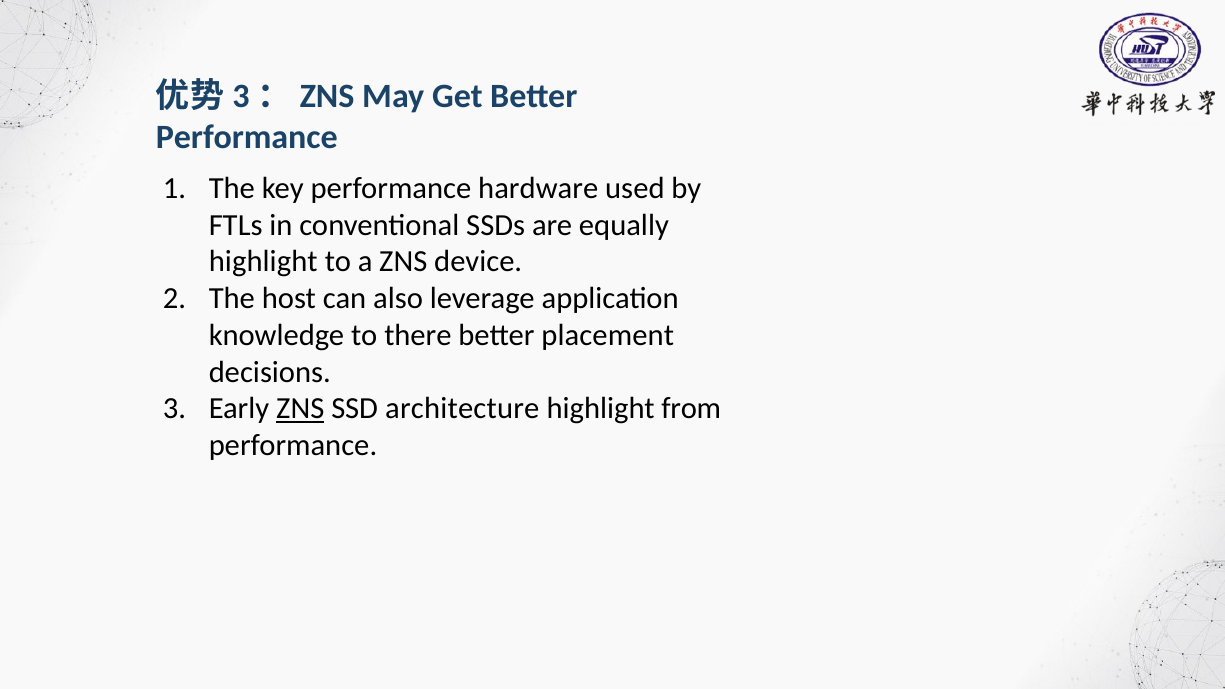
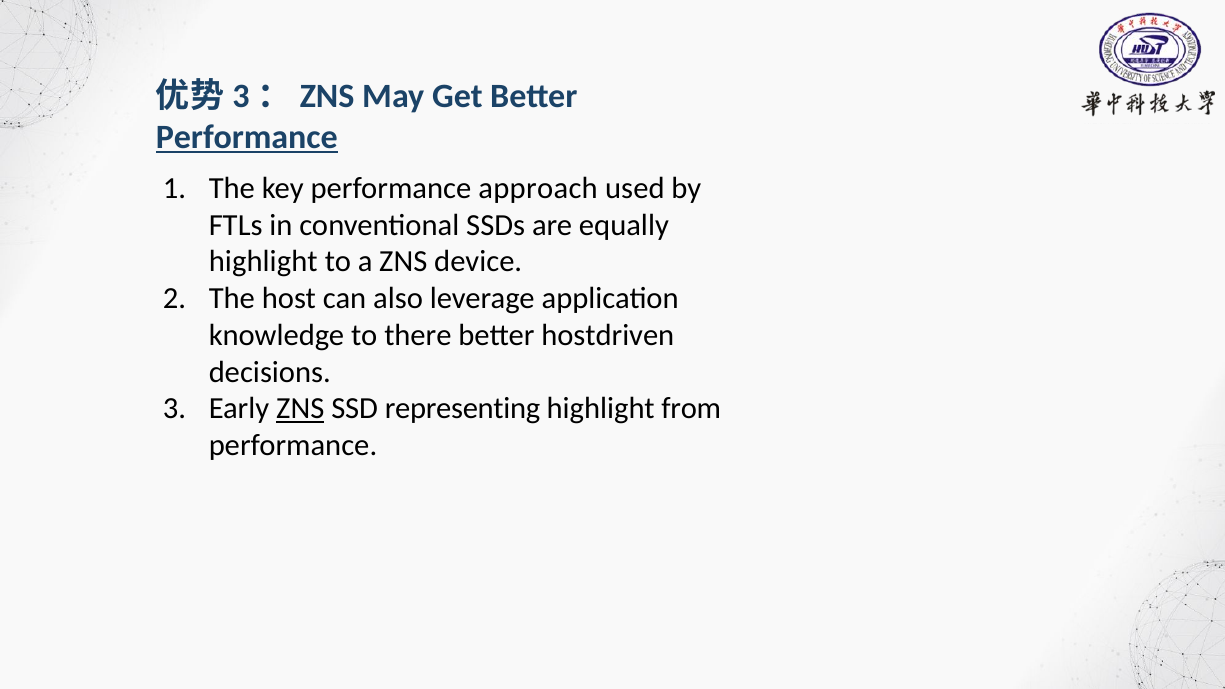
Performance underline: none -> present (247, 138)
hardware: hardware -> approach (538, 188)
placement: placement -> hostdriven (608, 335)
architecture: architecture -> representing (463, 409)
